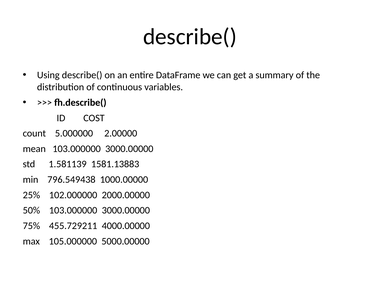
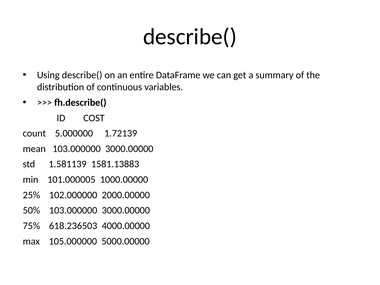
2.00000: 2.00000 -> 1.72139 (121, 133)
796.549438: 796.549438 -> 101.000005 (71, 180)
455.729211: 455.729211 -> 618.236503 (73, 226)
